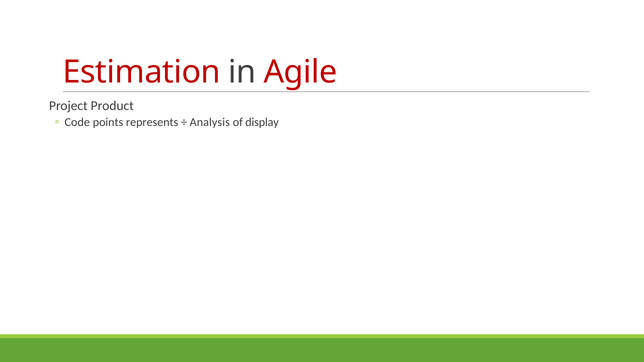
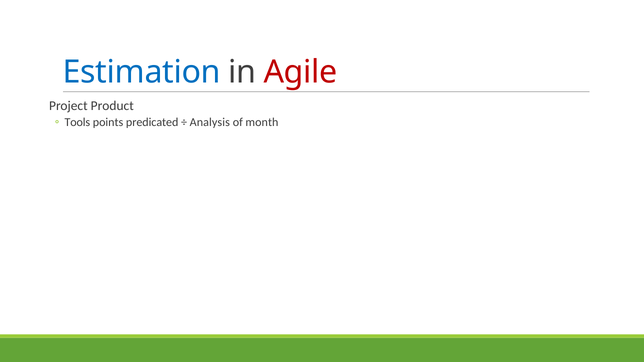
Estimation colour: red -> blue (142, 72)
Code: Code -> Tools (77, 122)
represents: represents -> predicated (152, 122)
display: display -> month (262, 122)
